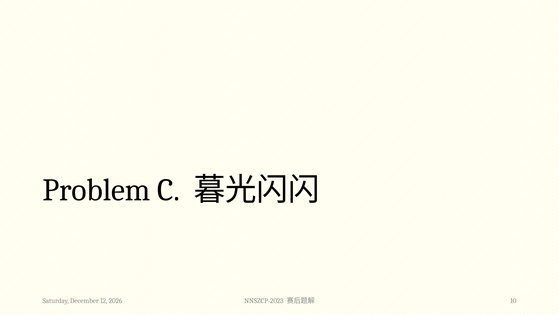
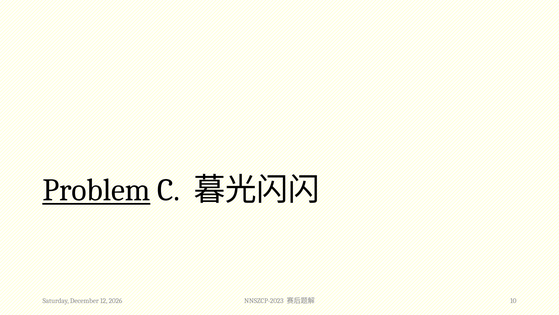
Problem underline: none -> present (96, 190)
